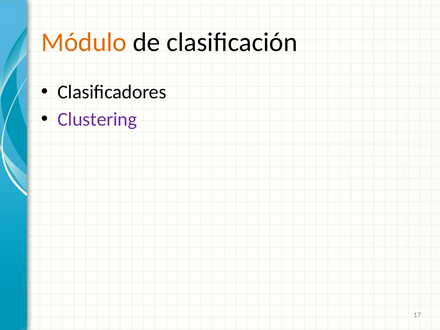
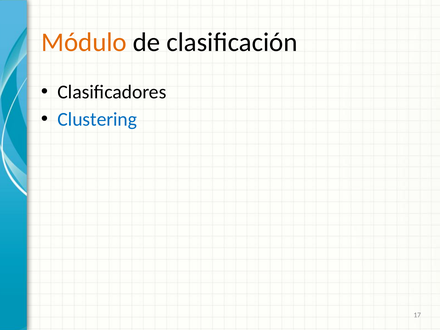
Clustering colour: purple -> blue (97, 120)
